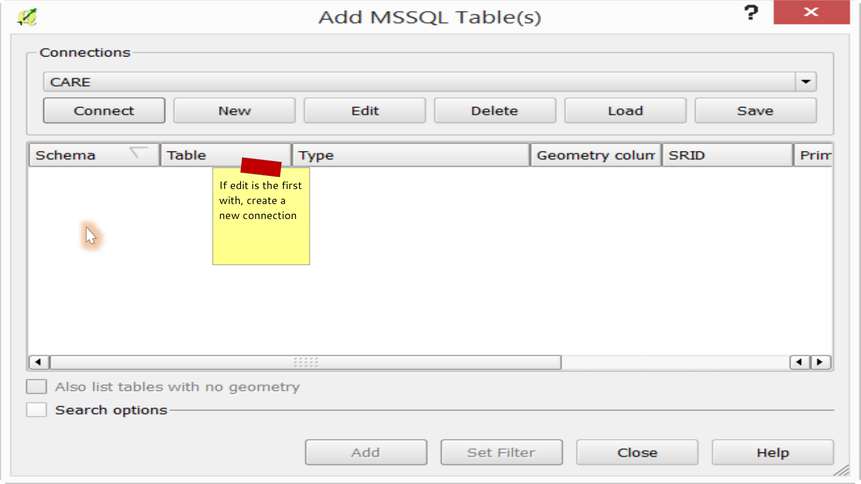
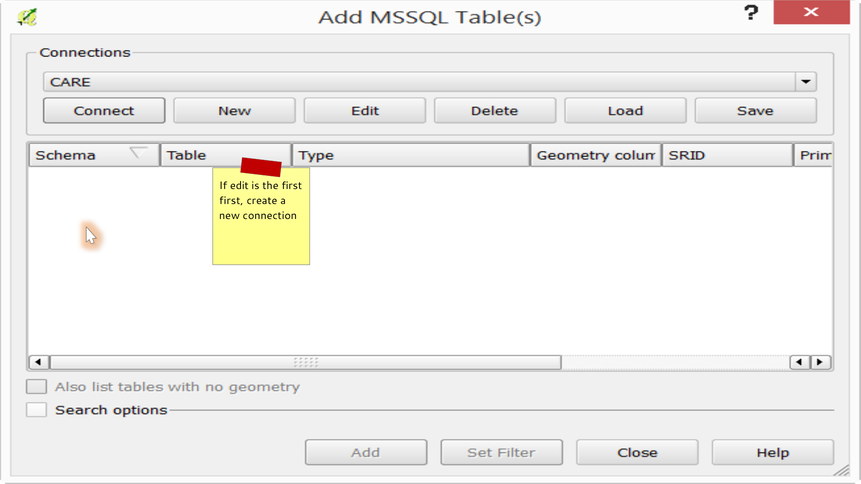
with: with -> first (231, 201)
